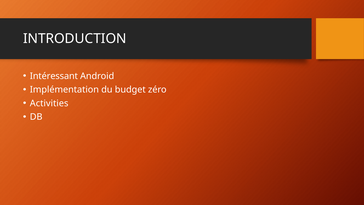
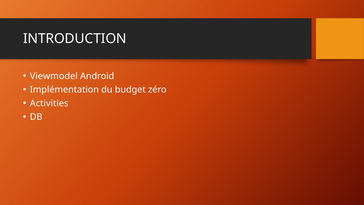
Intéressant: Intéressant -> Viewmodel (54, 76)
